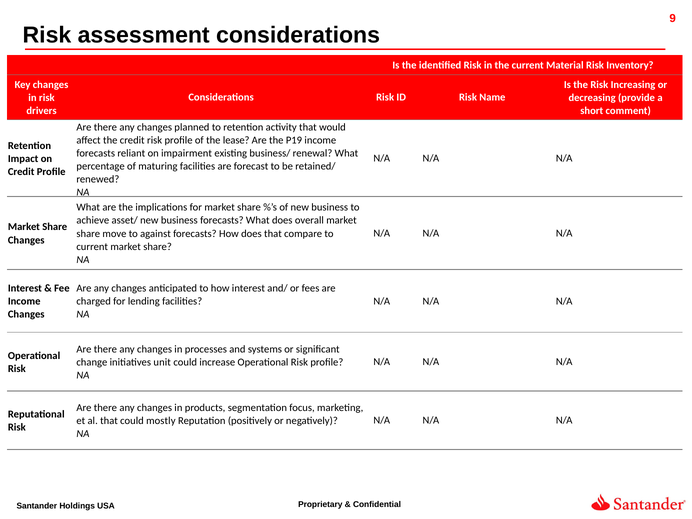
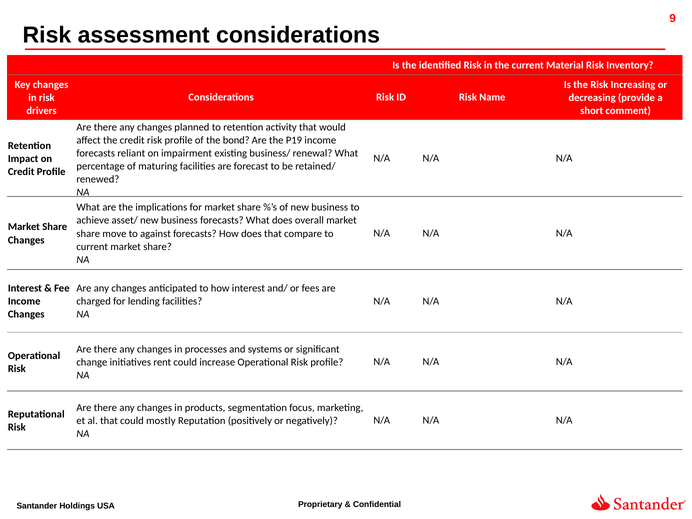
lease: lease -> bond (236, 140)
unit: unit -> rent (162, 362)
